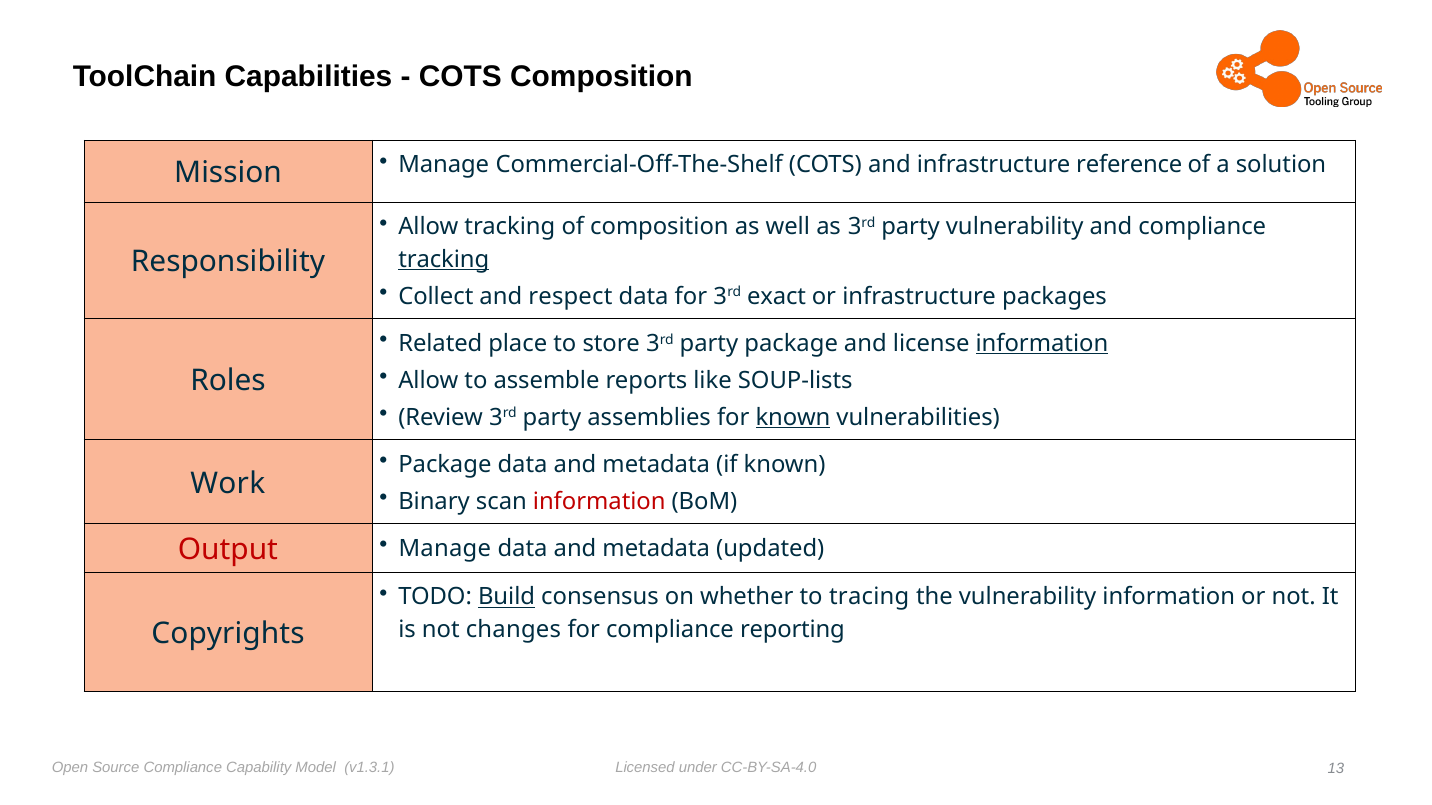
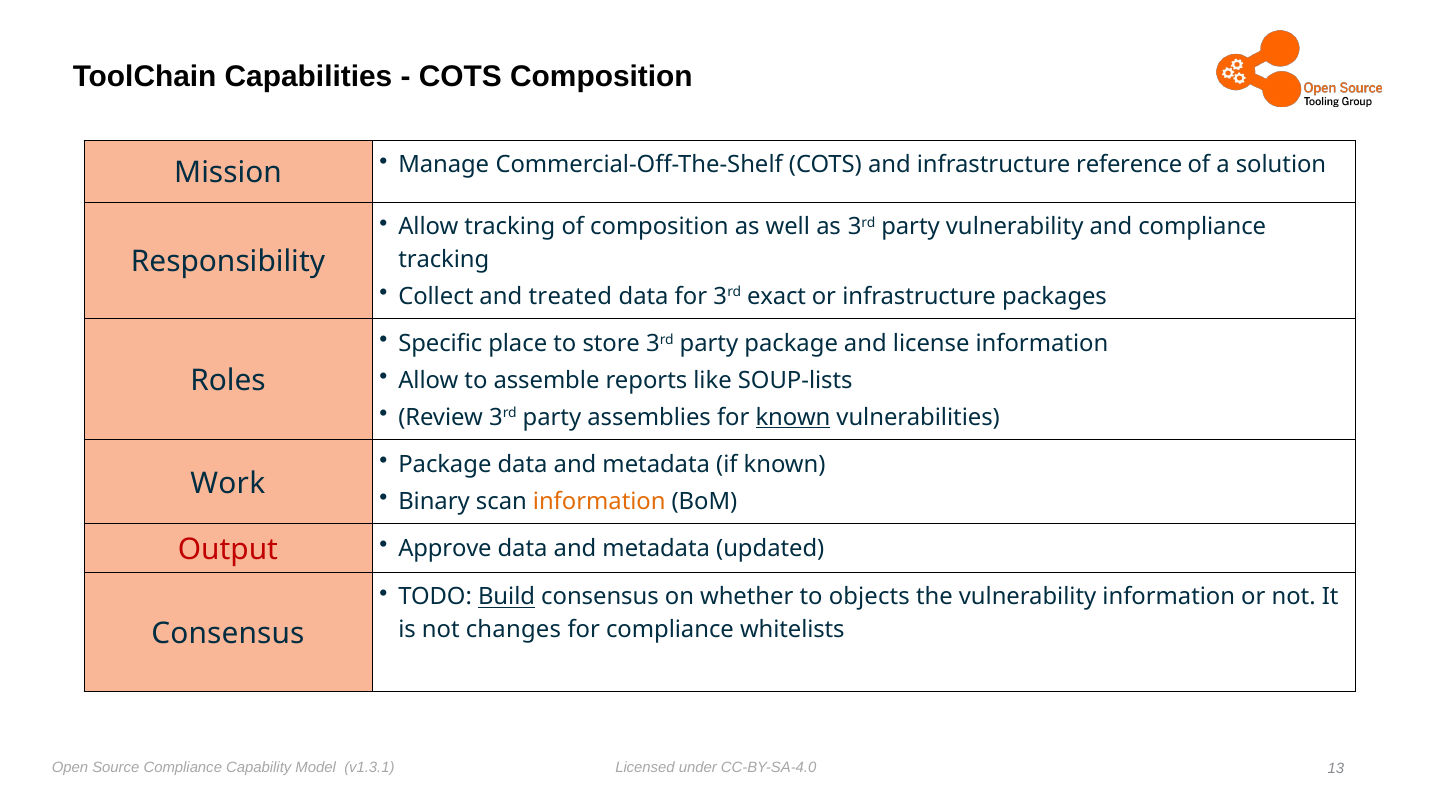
tracking underline: present -> none (444, 259)
respect: respect -> treated (570, 296)
Related: Related -> Specific (440, 344)
information underline: present -> none (1042, 344)
information colour: red -> orange (599, 502)
Manage: Manage -> Approve (445, 549)
tracing: tracing -> objects (869, 597)
reporting: reporting -> whitelists (792, 630)
Copyrights: Copyrights -> Consensus (228, 634)
